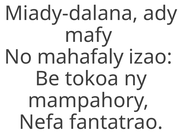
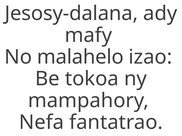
Miady-dalana: Miady-dalana -> Jesosy-dalana (71, 14)
mahafaly: mahafaly -> malahelo (80, 57)
